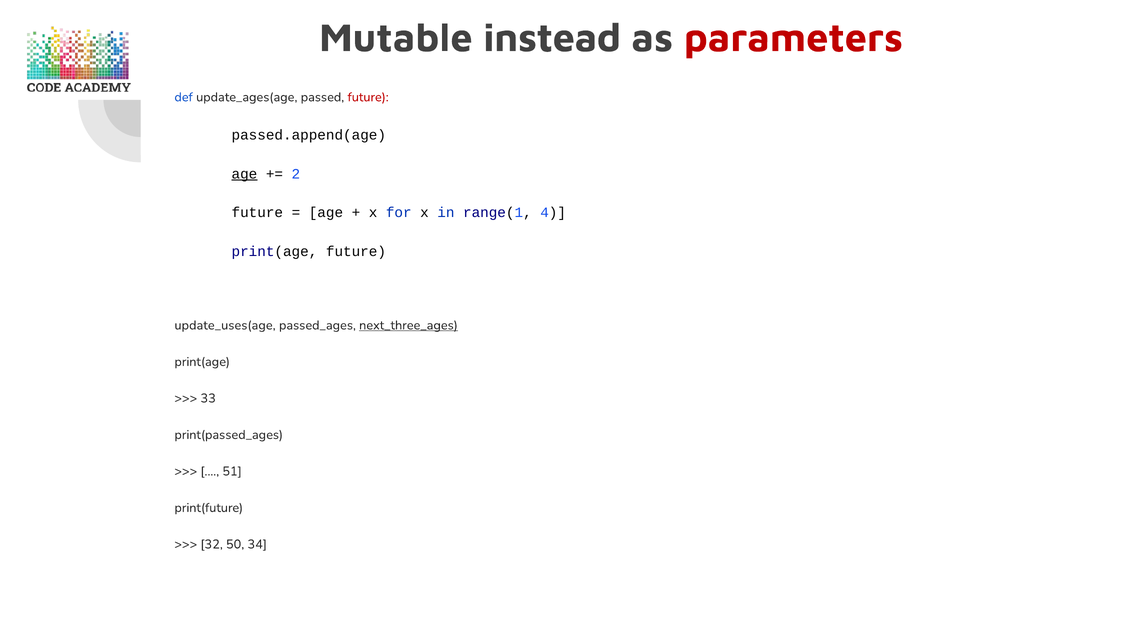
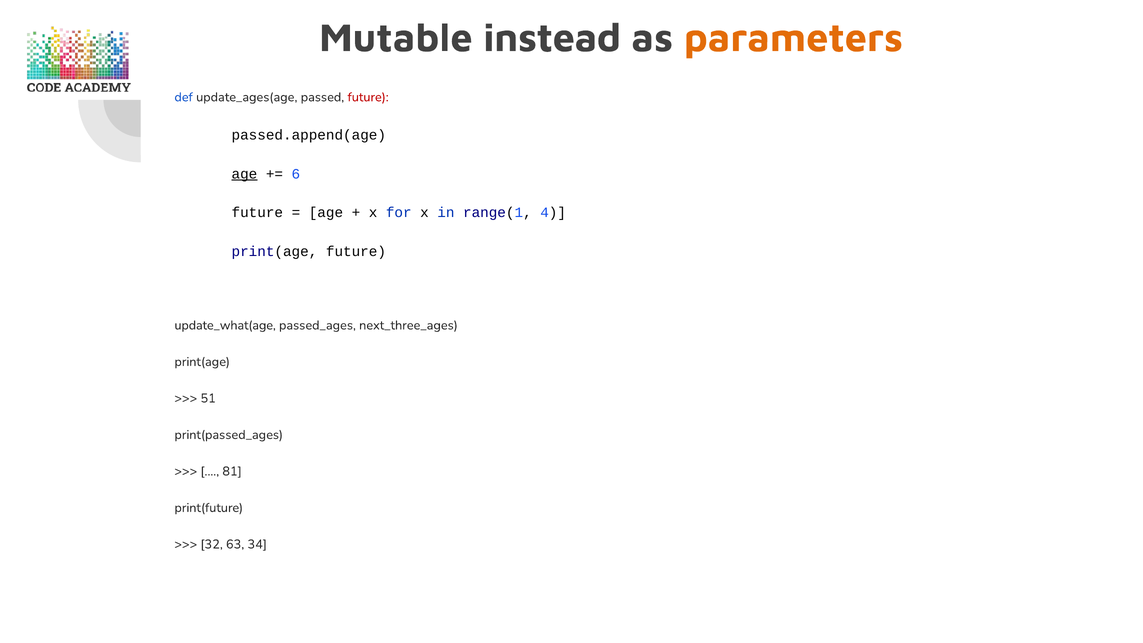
parameters colour: red -> orange (793, 38)
2: 2 -> 6 (296, 174)
update_uses(age: update_uses(age -> update_what(age (225, 325)
next_three_ages underline: present -> none (408, 325)
33: 33 -> 51 (208, 398)
51: 51 -> 81 (232, 471)
50: 50 -> 63 (235, 544)
